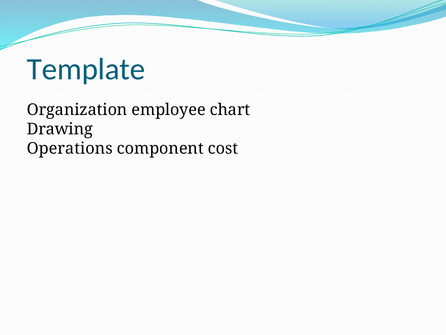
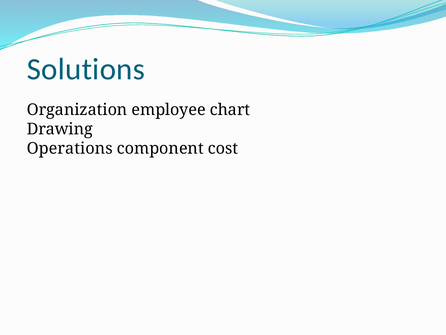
Template: Template -> Solutions (86, 69)
